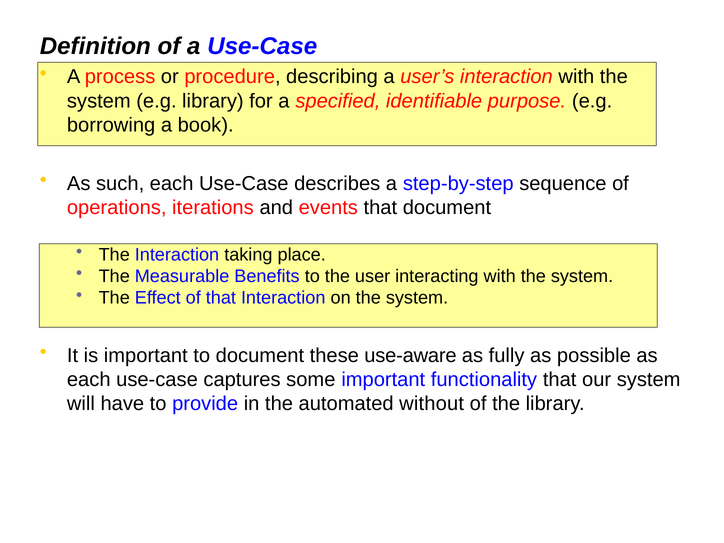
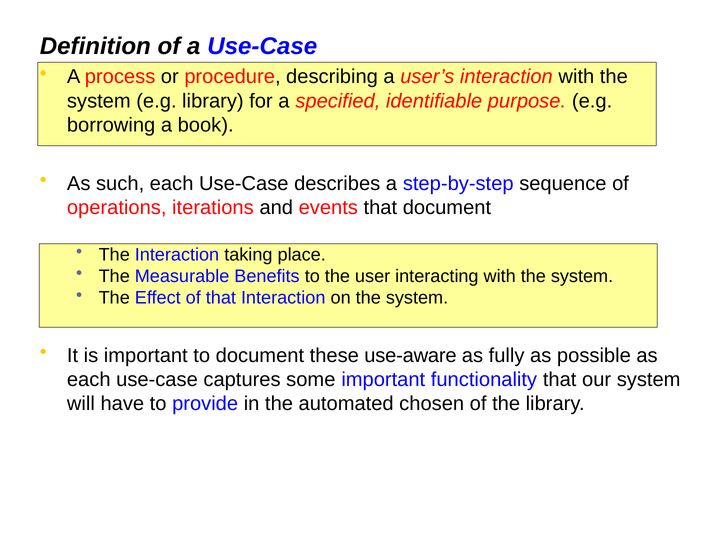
without: without -> chosen (432, 404)
